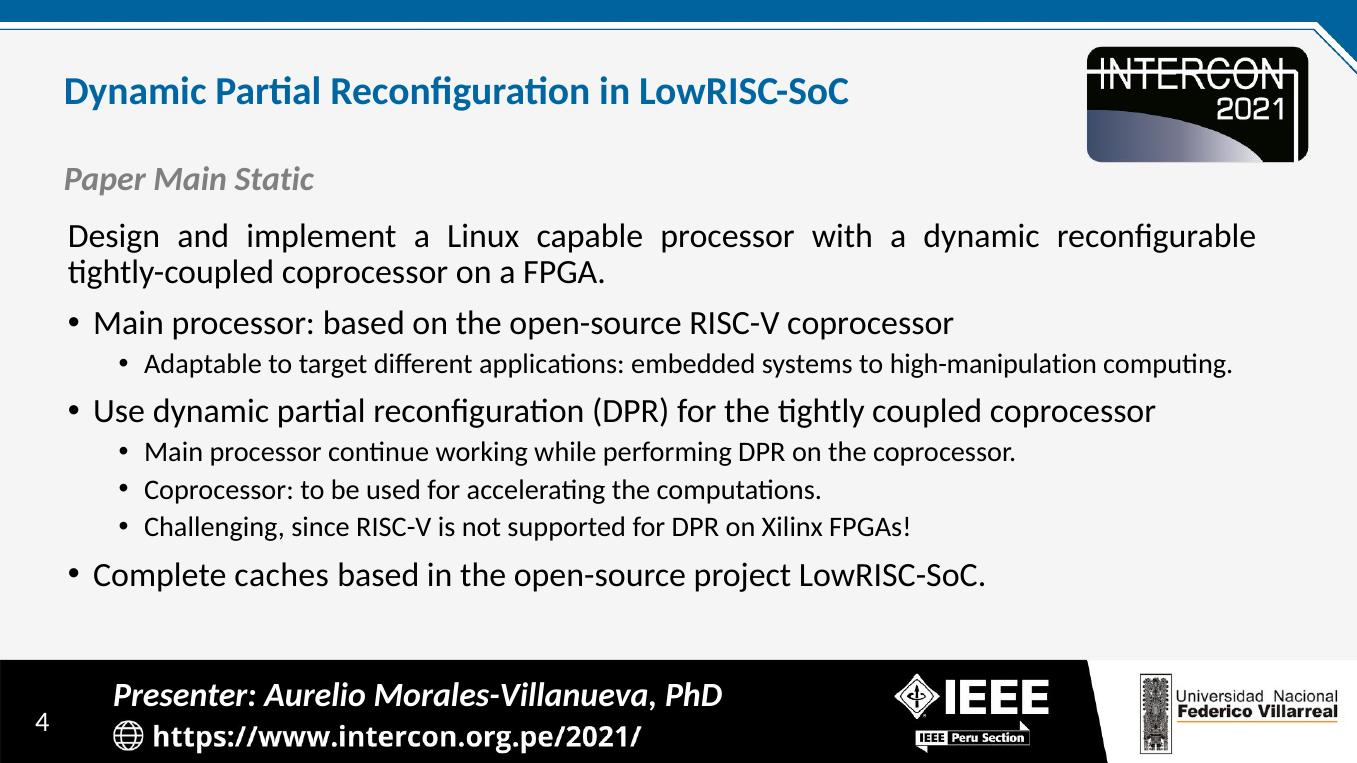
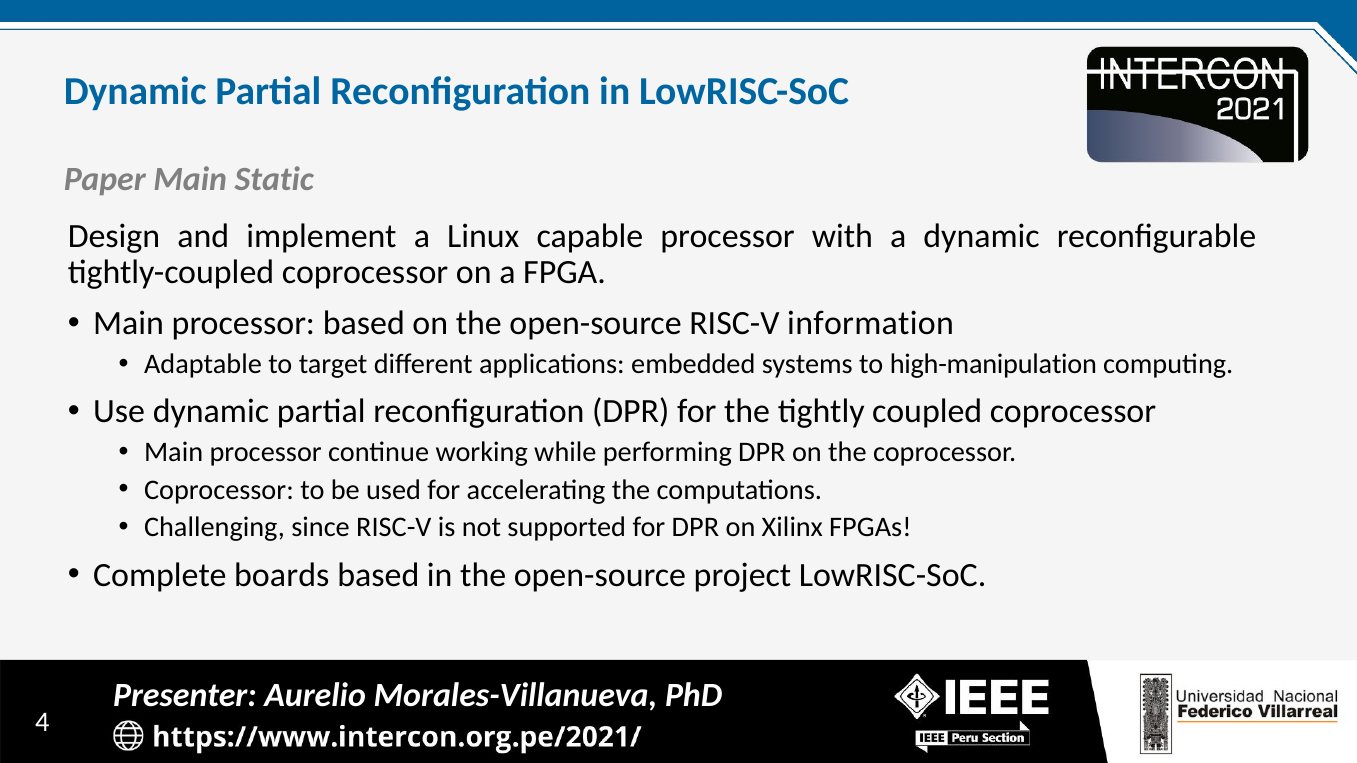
RISC-V coprocessor: coprocessor -> information (871, 323)
caches: caches -> boards (282, 575)
